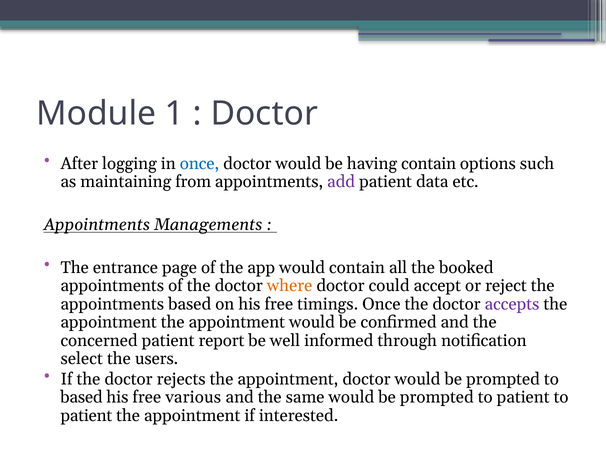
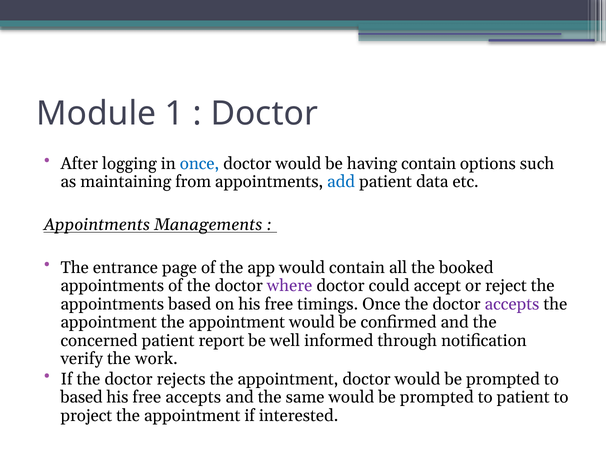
add colour: purple -> blue (341, 182)
where colour: orange -> purple (290, 286)
select: select -> verify (82, 358)
users: users -> work (156, 358)
free various: various -> accepts (193, 397)
patient: patient -> project (86, 415)
